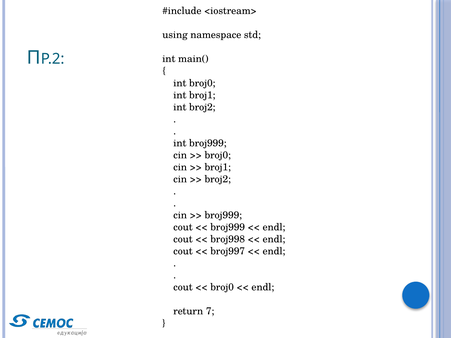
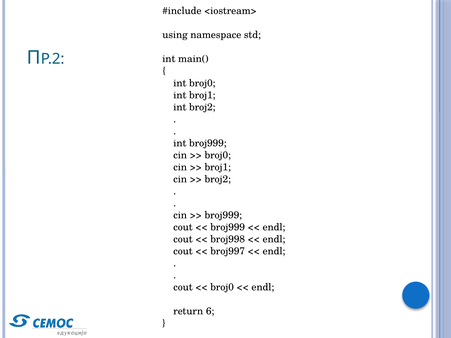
7: 7 -> 6 (210, 311)
